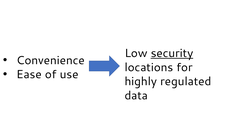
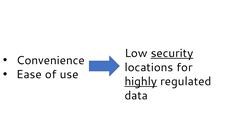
highly underline: none -> present (141, 81)
